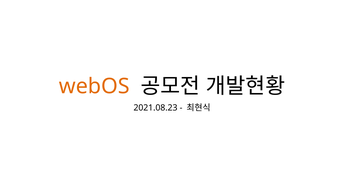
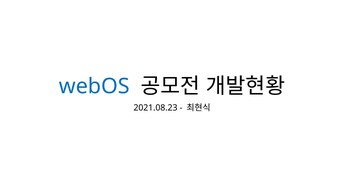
webOS colour: orange -> blue (94, 86)
